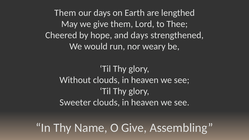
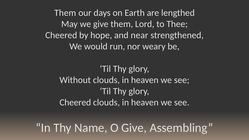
and days: days -> near (139, 35)
Sweeter: Sweeter -> Cheered (75, 103)
